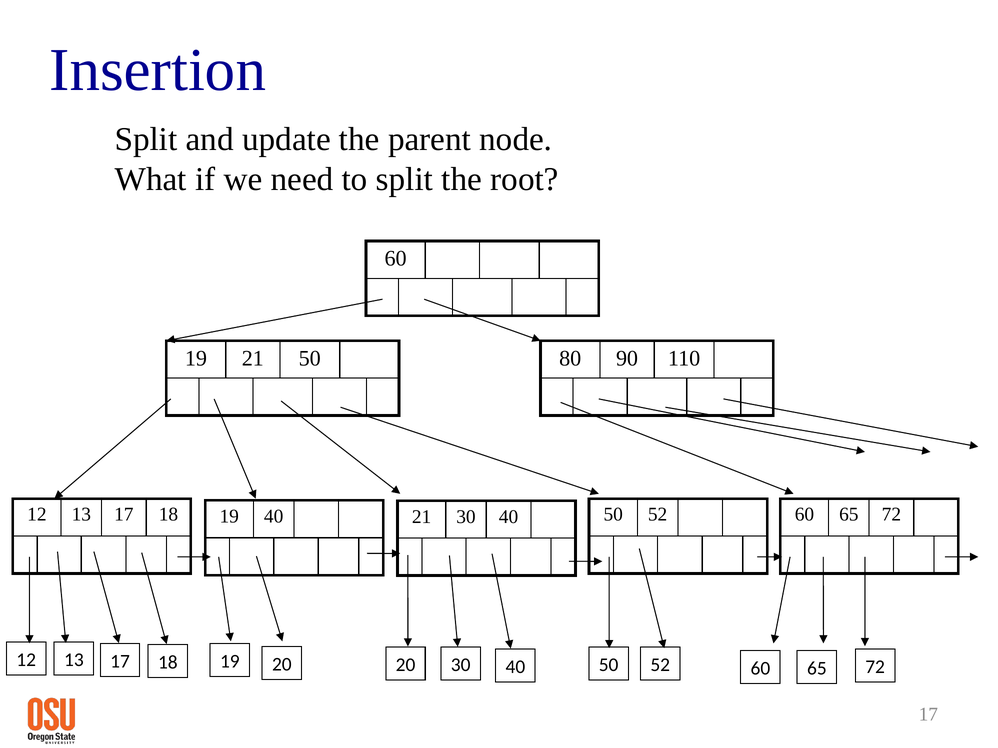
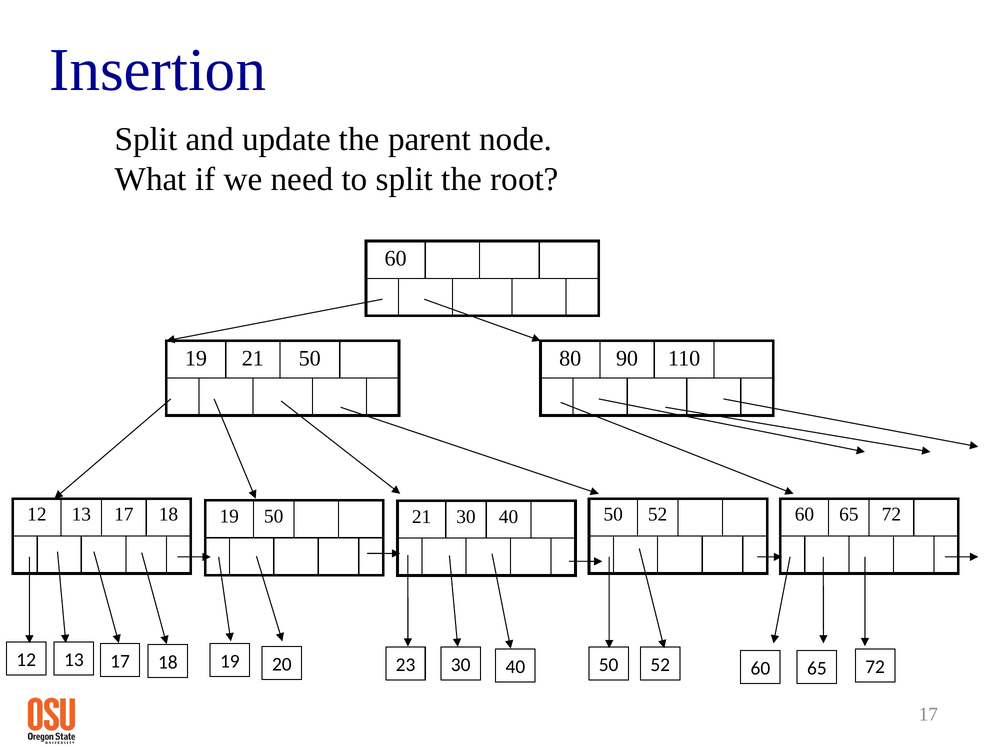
19 40: 40 -> 50 (274, 517)
19 20: 20 -> 23 (406, 665)
